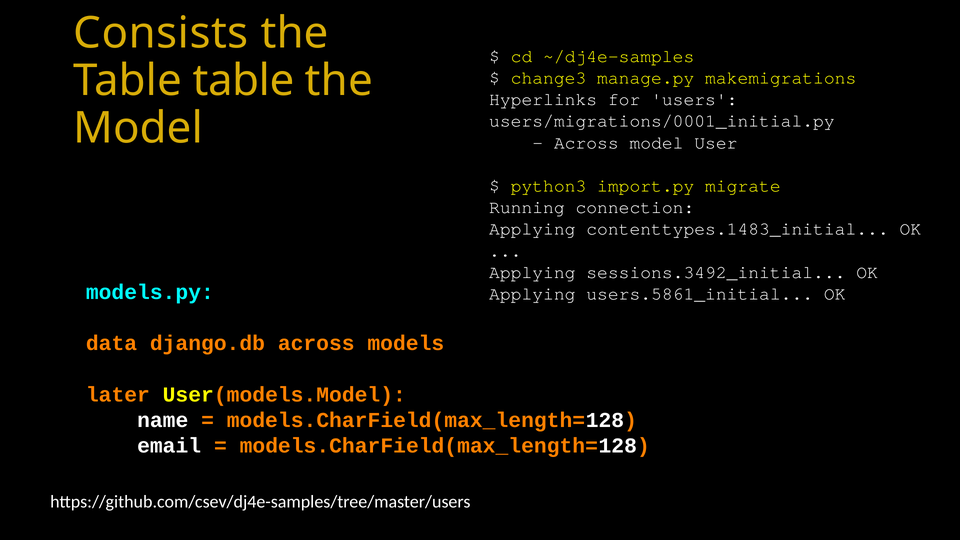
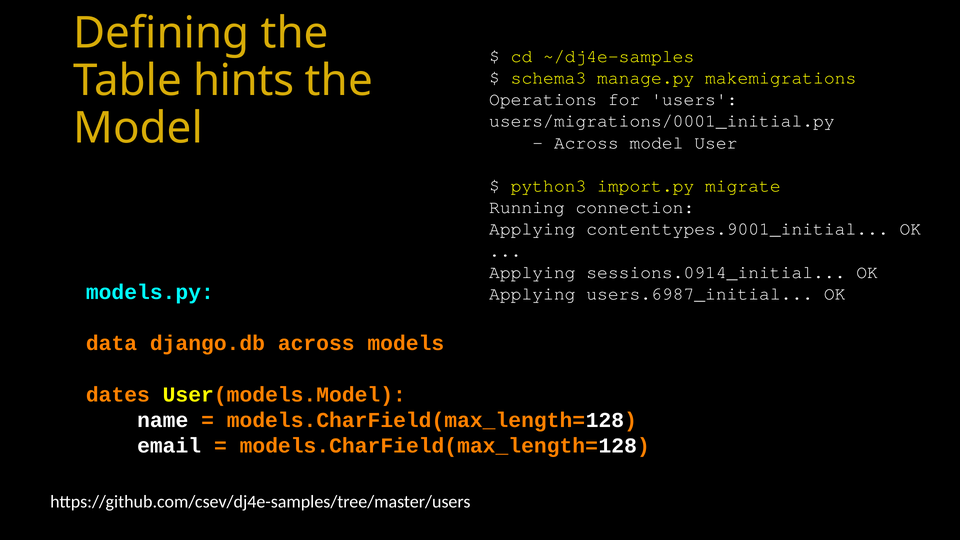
Consists: Consists -> Defining (161, 33)
Table table: table -> hints (244, 81)
change3: change3 -> schema3 (549, 78)
Hyperlinks: Hyperlinks -> Operations (543, 99)
contenttypes.1483_initial: contenttypes.1483_initial -> contenttypes.9001_initial (738, 229)
sessions.3492_initial: sessions.3492_initial -> sessions.0914_initial (716, 272)
users.5861_initial: users.5861_initial -> users.6987_initial (700, 294)
later: later -> dates (118, 395)
